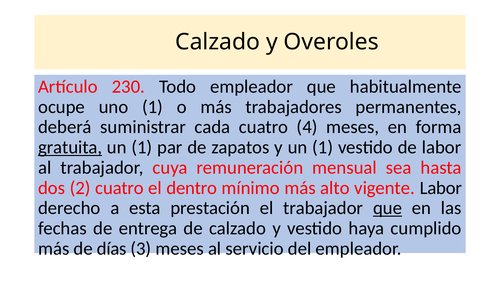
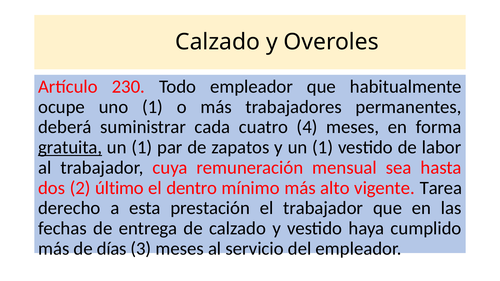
2 cuatro: cuatro -> último (120, 188)
vigente Labor: Labor -> Tarea (441, 188)
que underline: present -> none (388, 208)
